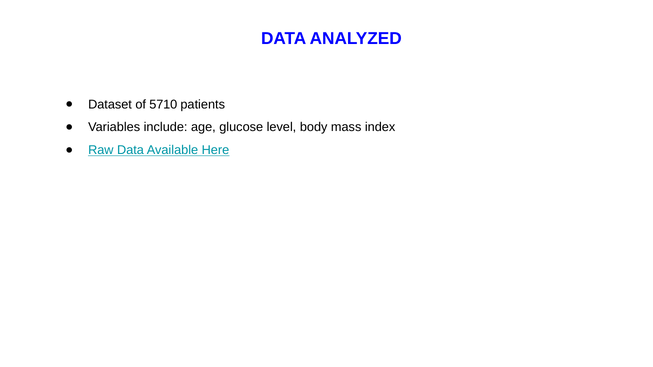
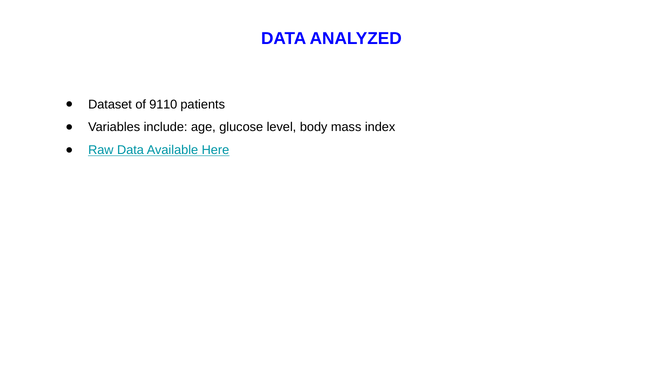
5710: 5710 -> 9110 (163, 104)
